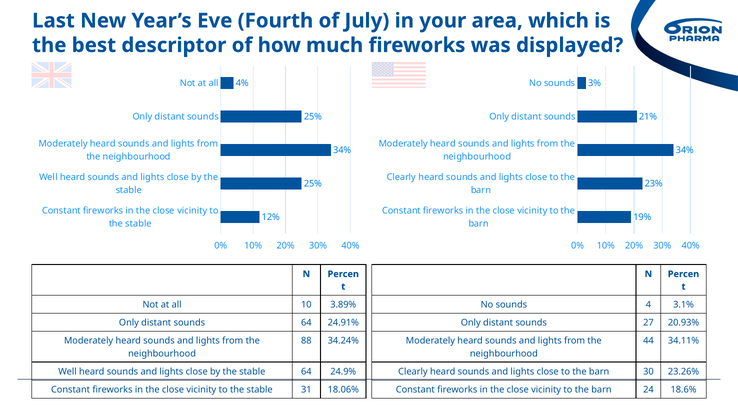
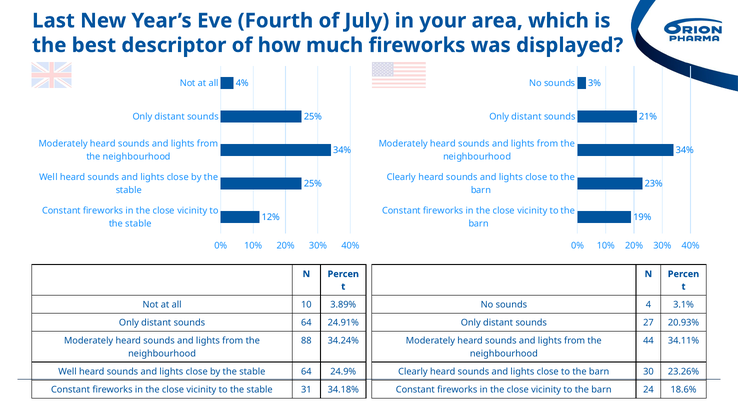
18.06%: 18.06% -> 34.18% (343, 390)
